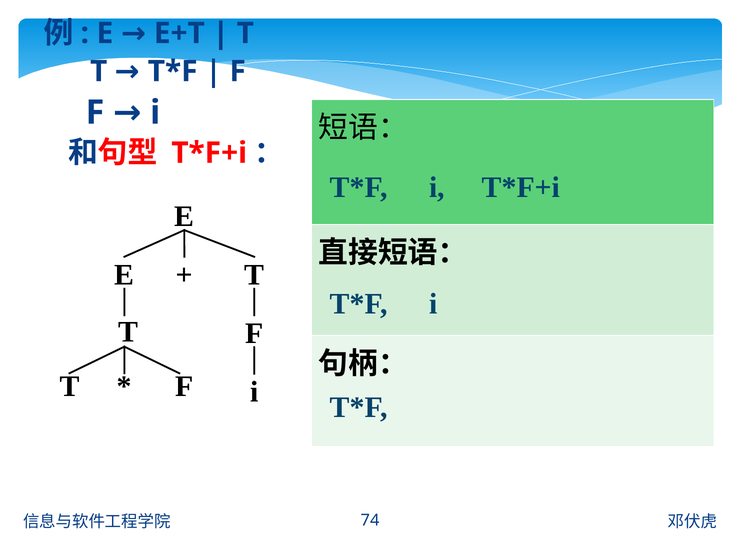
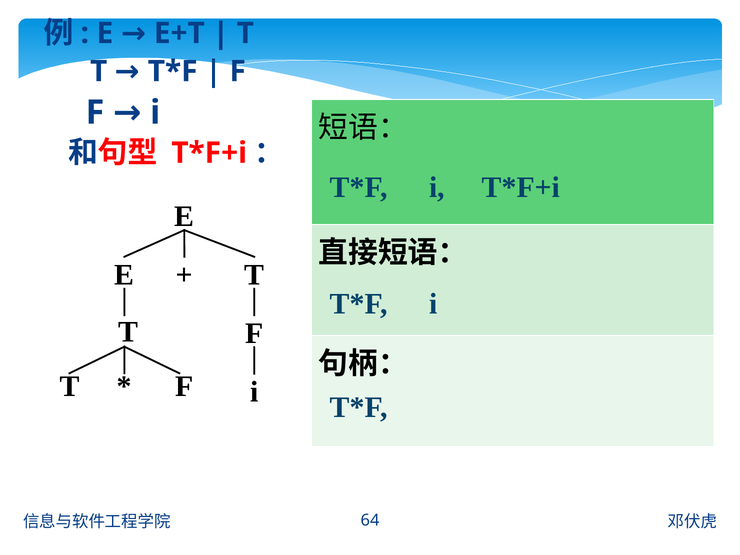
74: 74 -> 64 (370, 520)
